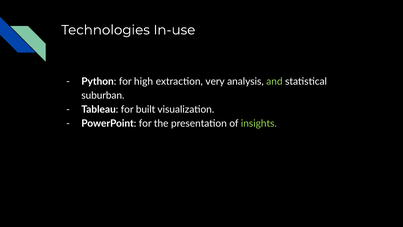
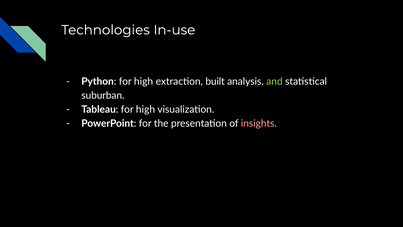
very: very -> built (215, 82)
Tableau for built: built -> high (145, 109)
insights colour: light green -> pink (259, 123)
